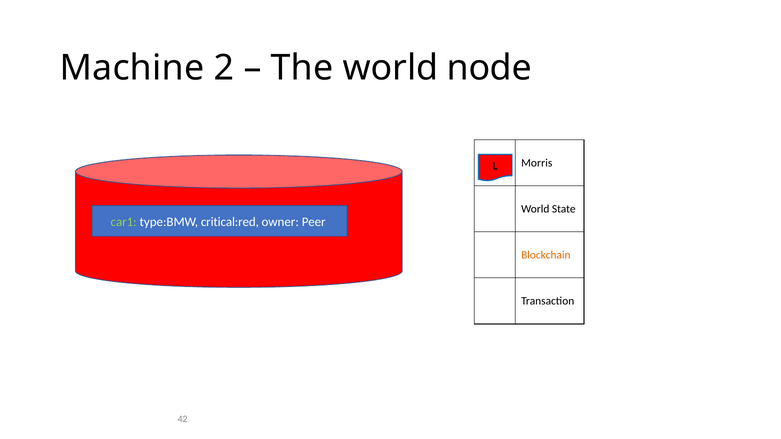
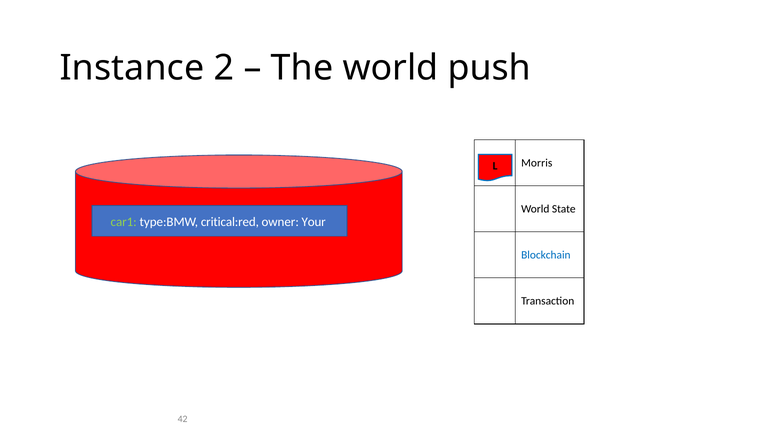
Machine: Machine -> Instance (132, 68)
node: node -> push (489, 68)
Peer: Peer -> Your (314, 222)
Blockchain colour: orange -> blue (546, 255)
